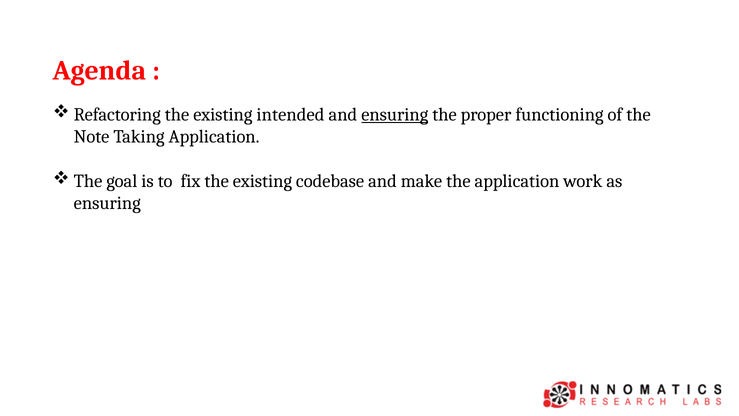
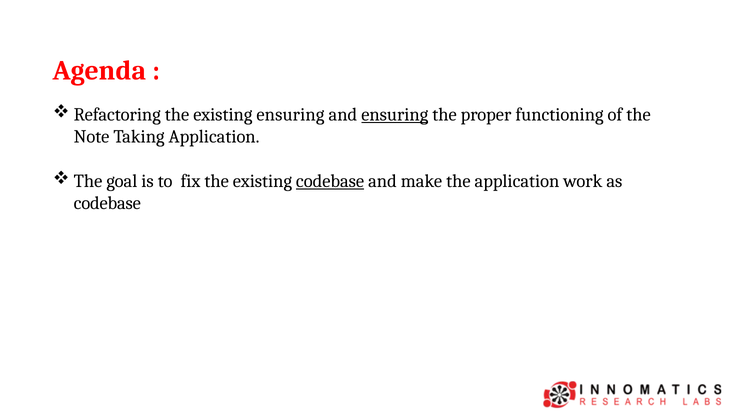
existing intended: intended -> ensuring (290, 114)
codebase underline: none -> present (330, 181)
ensuring: ensuring -> codebase (107, 203)
